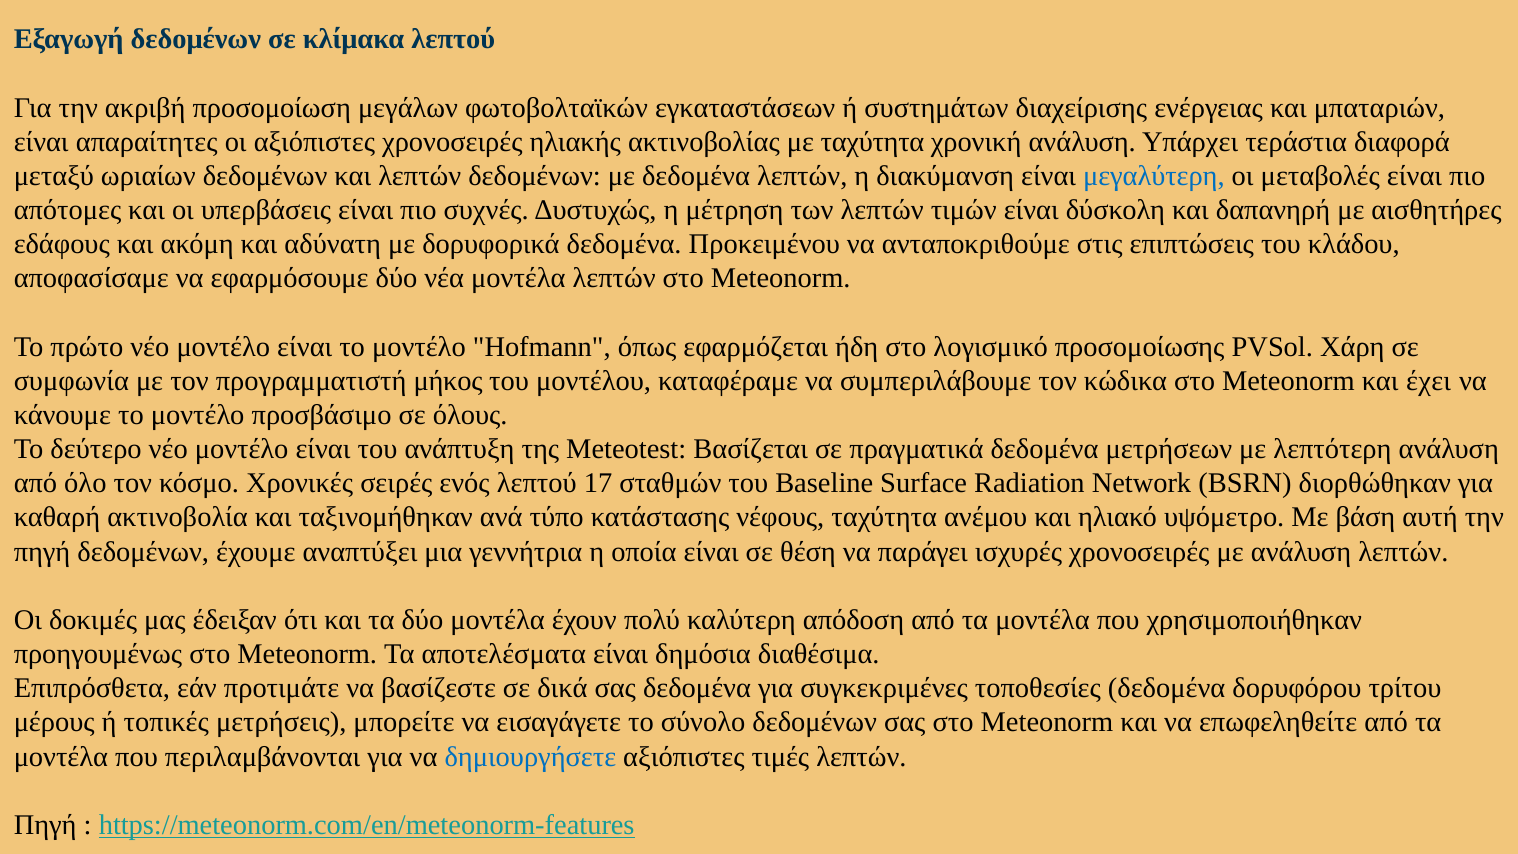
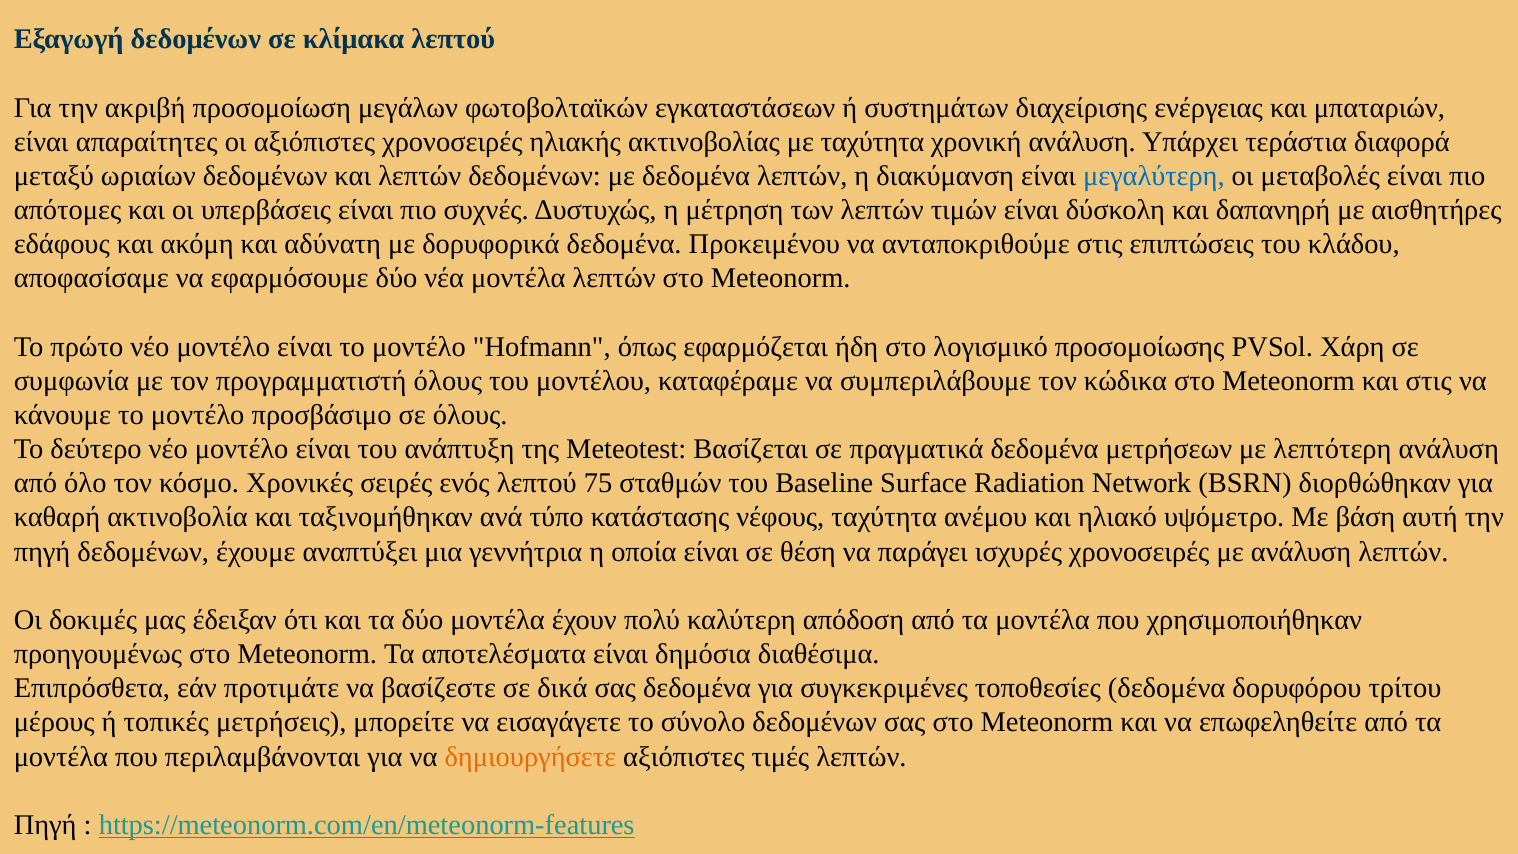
προγραμματιστή μήκος: μήκος -> όλους (448, 381)
και έχει: έχει -> στις (1429, 381)
17: 17 -> 75 (598, 483)
δημιουργήσετε colour: blue -> orange (530, 757)
